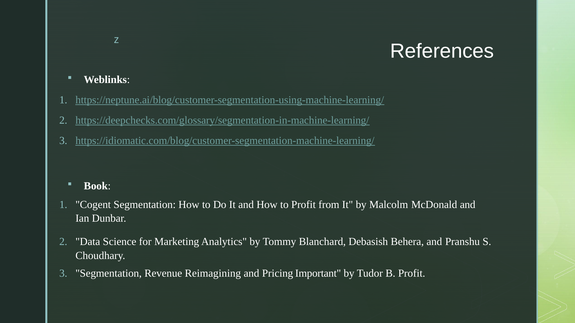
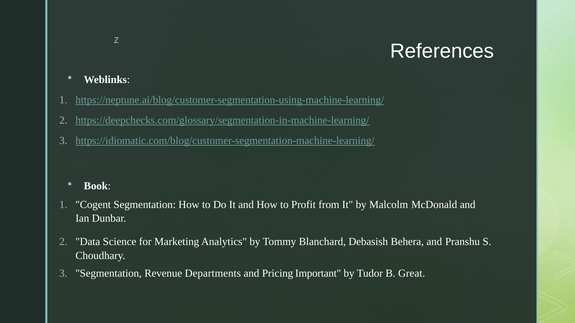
Reimagining: Reimagining -> Departments (213, 274)
B Profit: Profit -> Great (412, 274)
